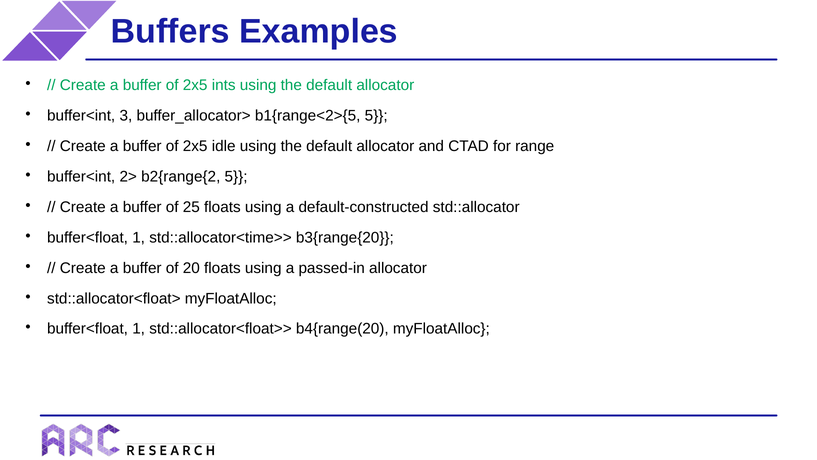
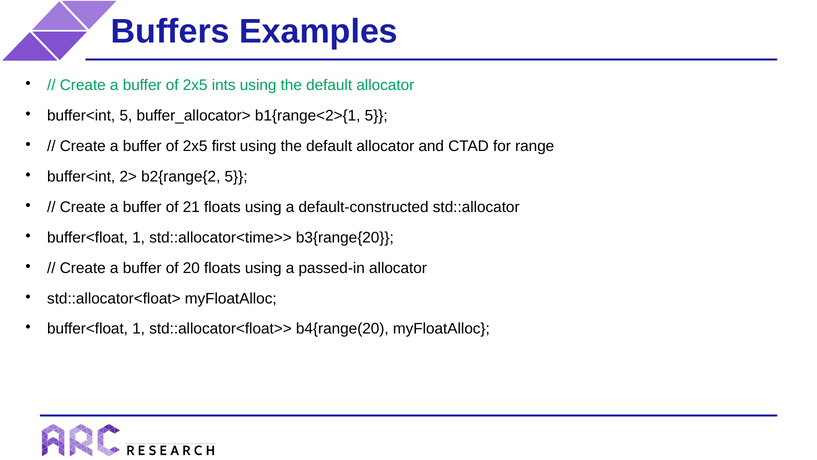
buffer<int 3: 3 -> 5 (126, 115)
b1{range<2>{5: b1{range<2>{5 -> b1{range<2>{1 (308, 115)
idle: idle -> first (224, 146)
25: 25 -> 21 (191, 207)
